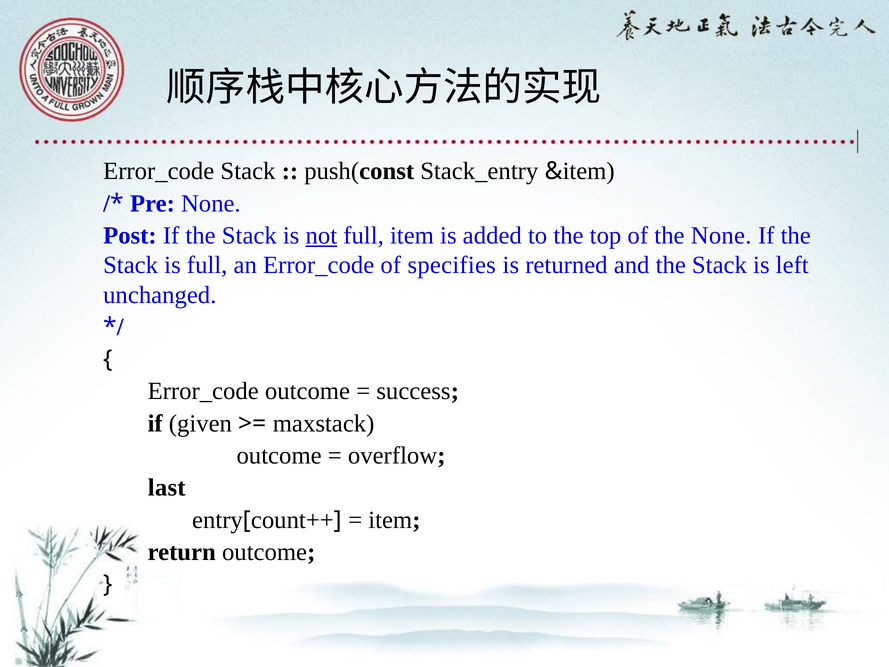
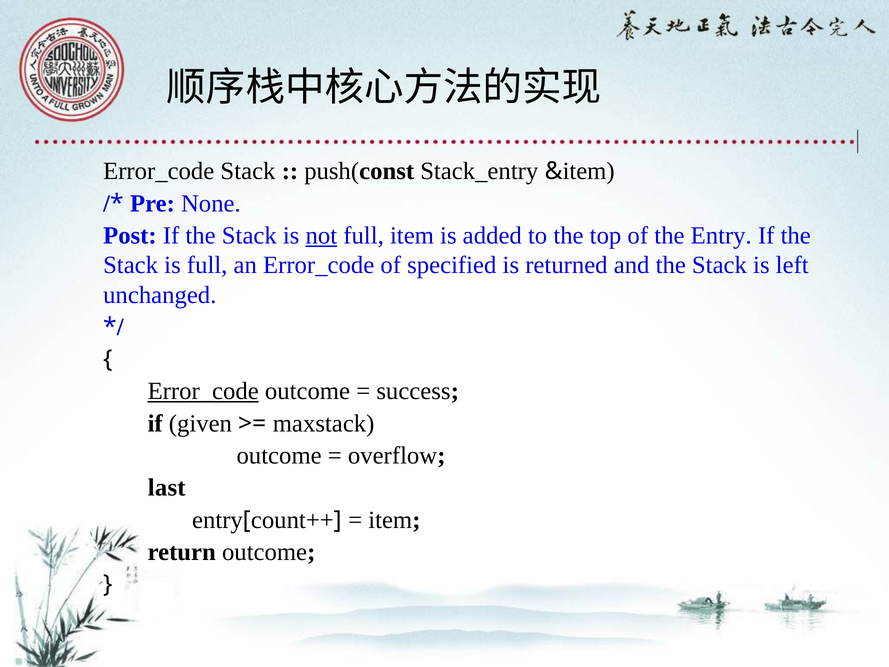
the None: None -> Entry (721, 236)
specifies: specifies -> specified (452, 265)
Error_code underline: none -> present (203, 391)
